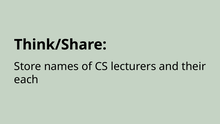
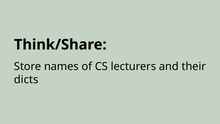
each: each -> dicts (26, 80)
